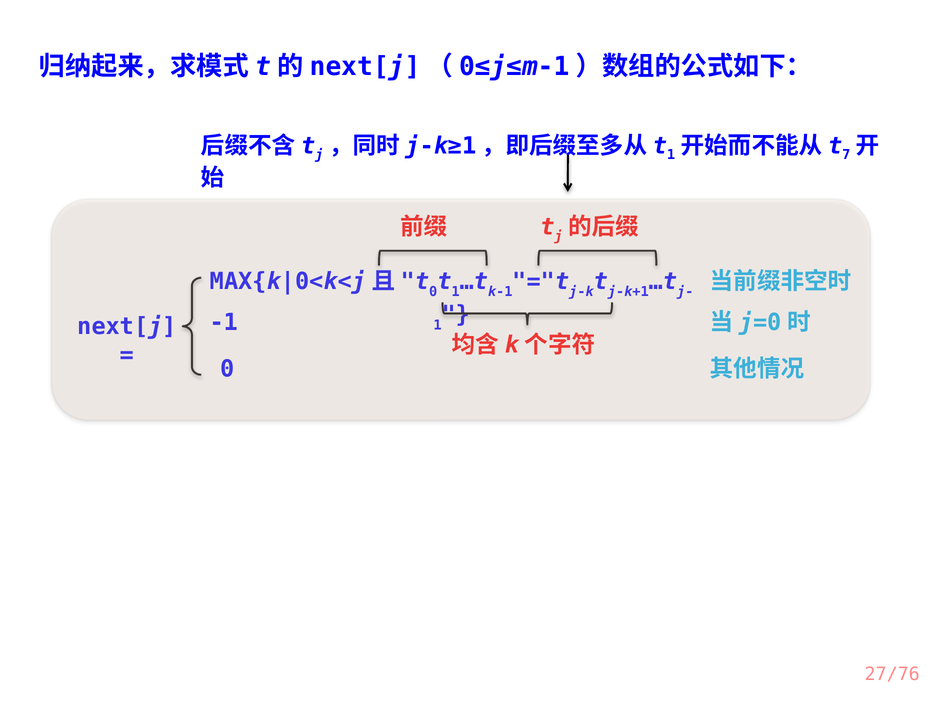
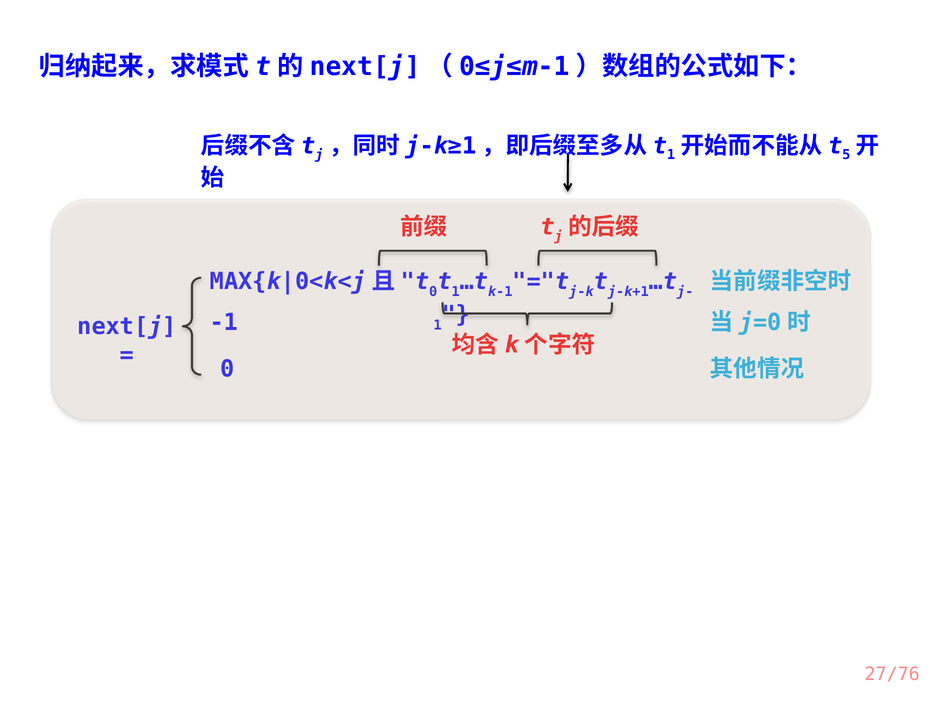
7: 7 -> 5 (846, 155)
